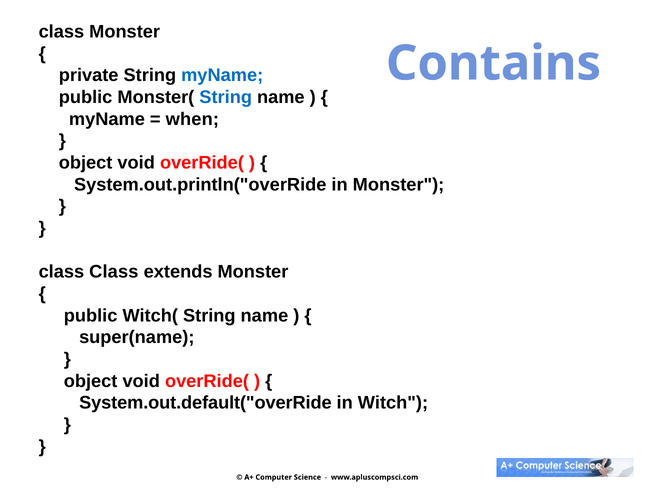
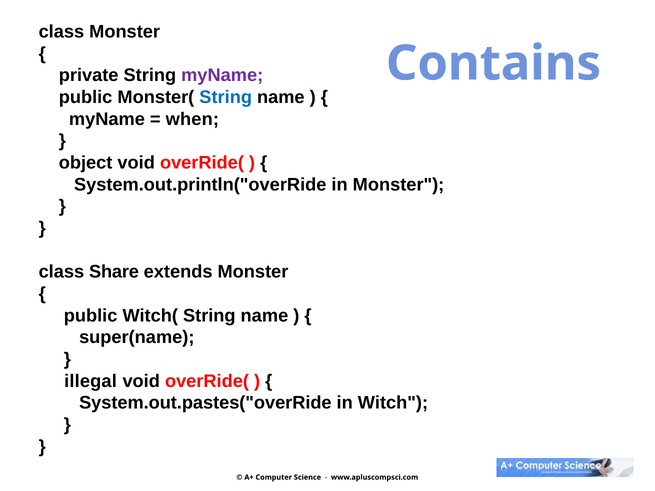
myName colour: blue -> purple (222, 75)
class Class: Class -> Share (114, 272)
object: object -> illegal (91, 381)
System.out.default("overRide: System.out.default("overRide -> System.out.pastes("overRide (205, 403)
